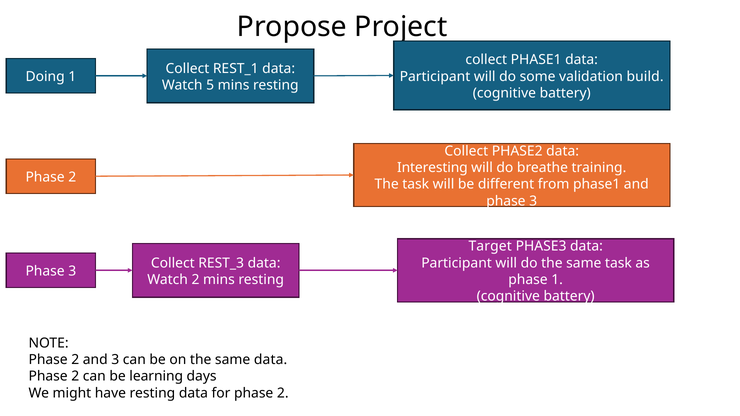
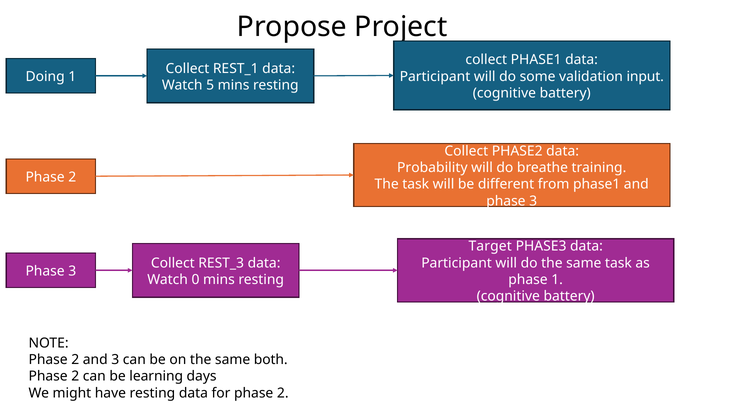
build: build -> input (645, 76)
Interesting: Interesting -> Probability (432, 168)
Watch 2: 2 -> 0 (196, 280)
same data: data -> both (271, 360)
